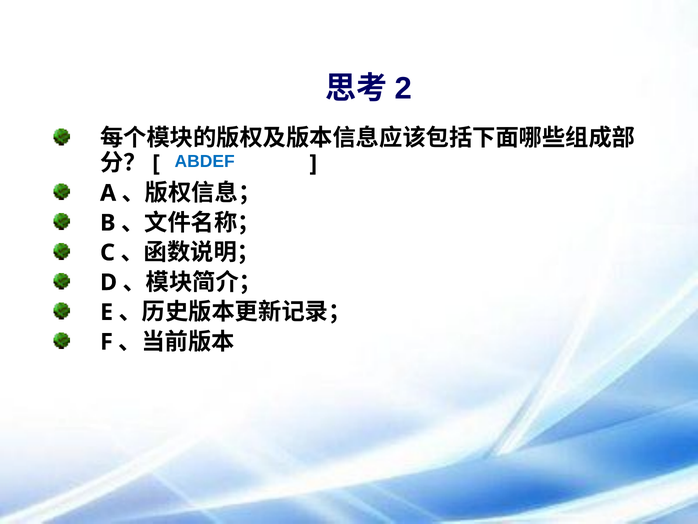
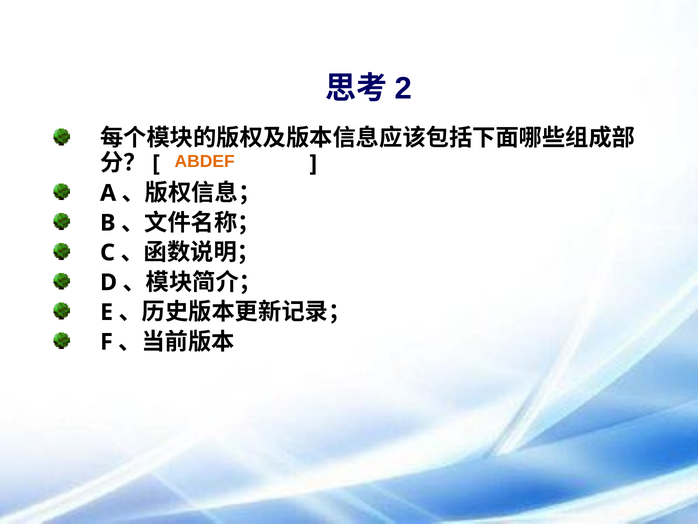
ABDEF colour: blue -> orange (205, 161)
